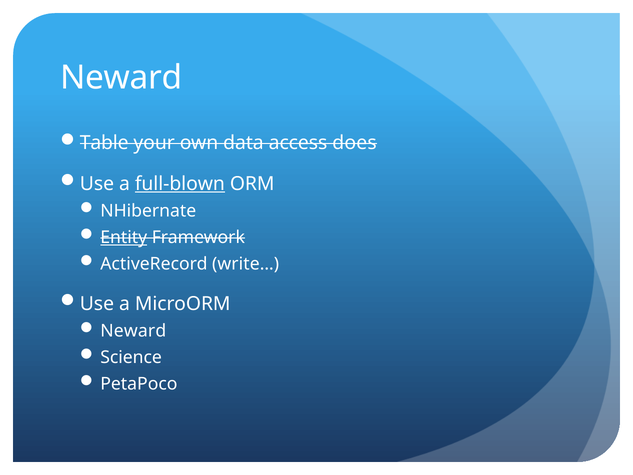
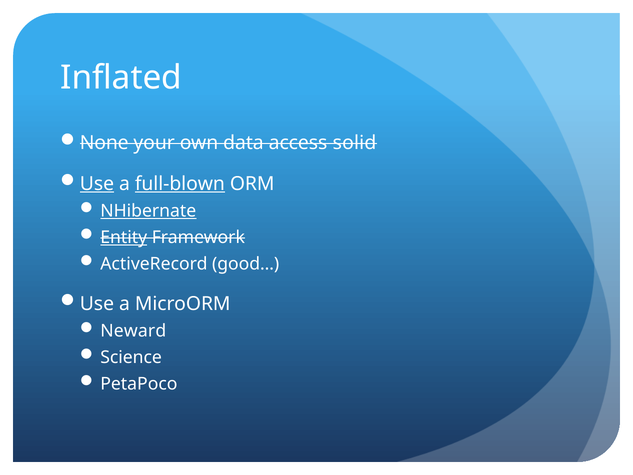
Neward: Neward -> Inflated (121, 78)
Table: Table -> None (104, 143)
does: does -> solid (355, 143)
Use underline: none -> present (97, 184)
NHibernate underline: none -> present (148, 211)
write…: write… -> good… (246, 264)
